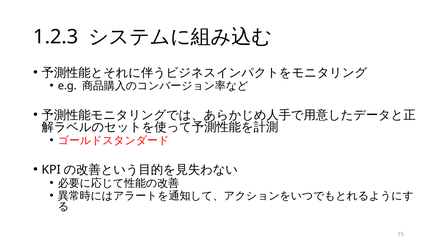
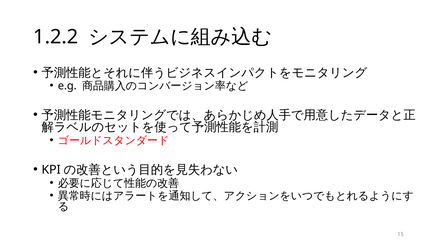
1.2.3: 1.2.3 -> 1.2.2 (56, 37)
